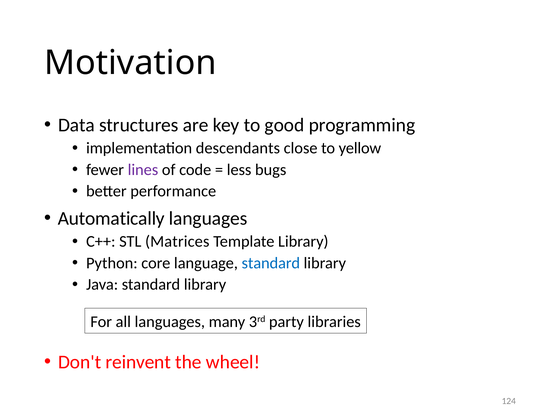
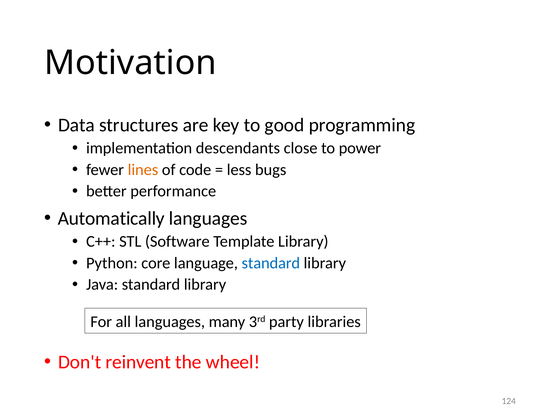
yellow: yellow -> power (360, 148)
lines colour: purple -> orange (143, 170)
Matrices: Matrices -> Software (177, 242)
